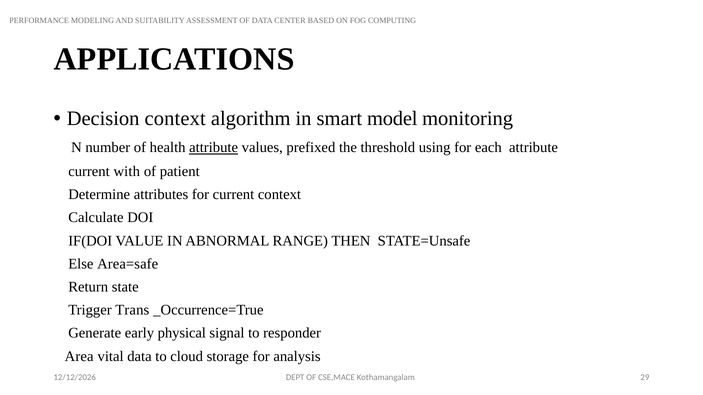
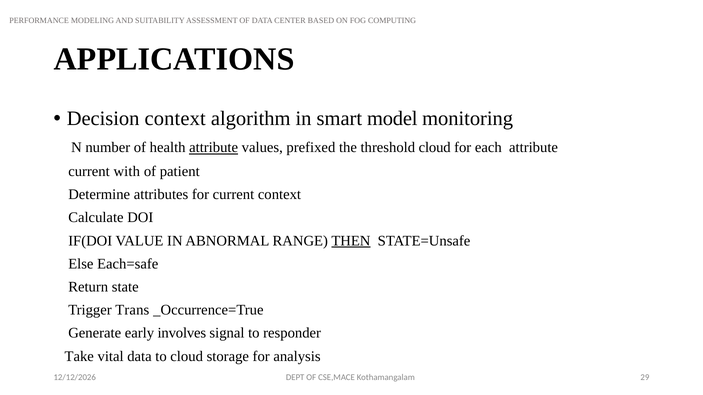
threshold using: using -> cloud (435, 148)
THEN underline: none -> present (351, 241)
Area=safe: Area=safe -> Each=safe (128, 264)
physical: physical -> involves (182, 334)
Area: Area -> Take (79, 357)
